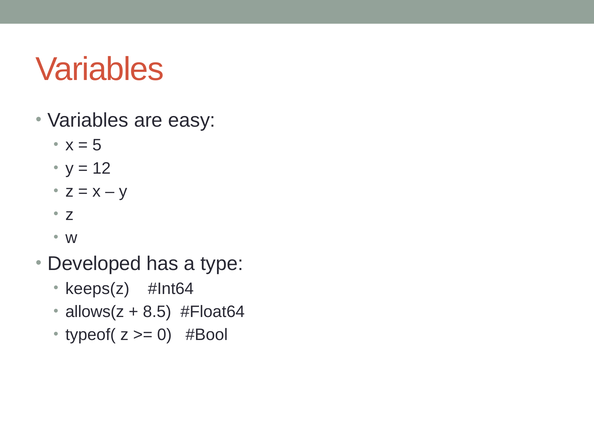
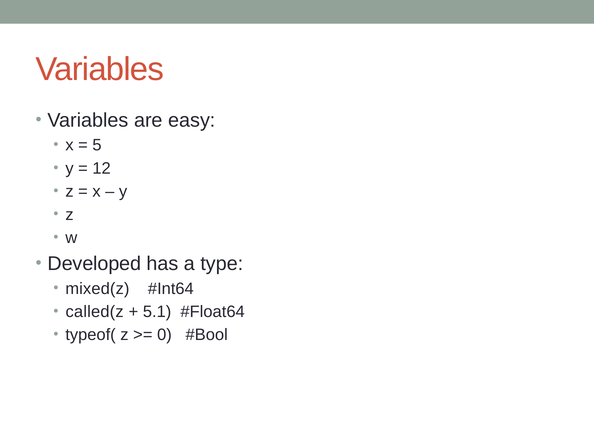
keeps(z: keeps(z -> mixed(z (97, 288)
allows(z: allows(z -> called(z (95, 311)
8.5: 8.5 -> 5.1 (157, 311)
